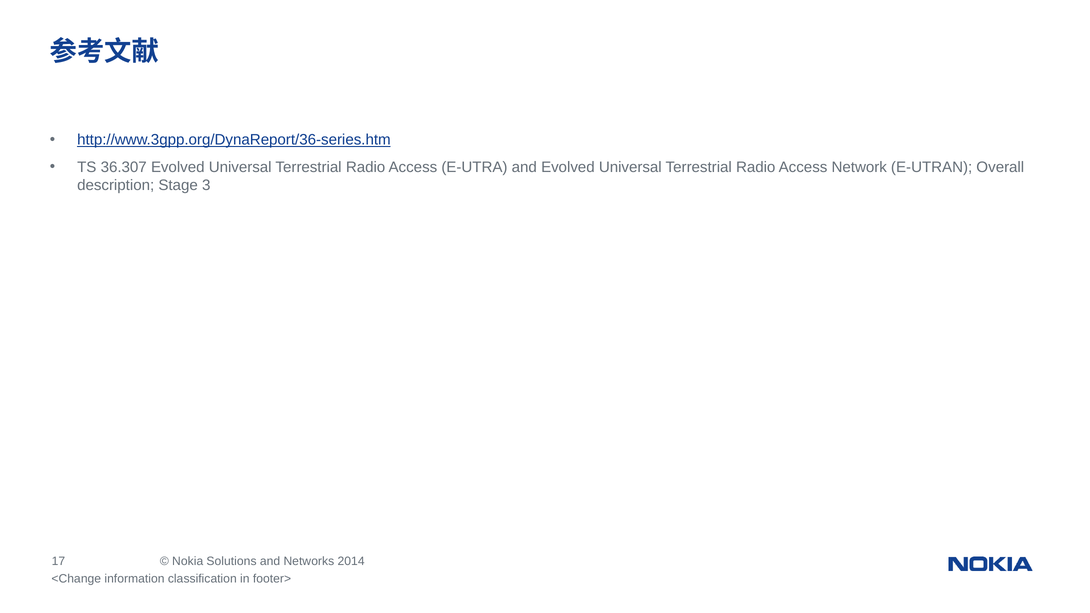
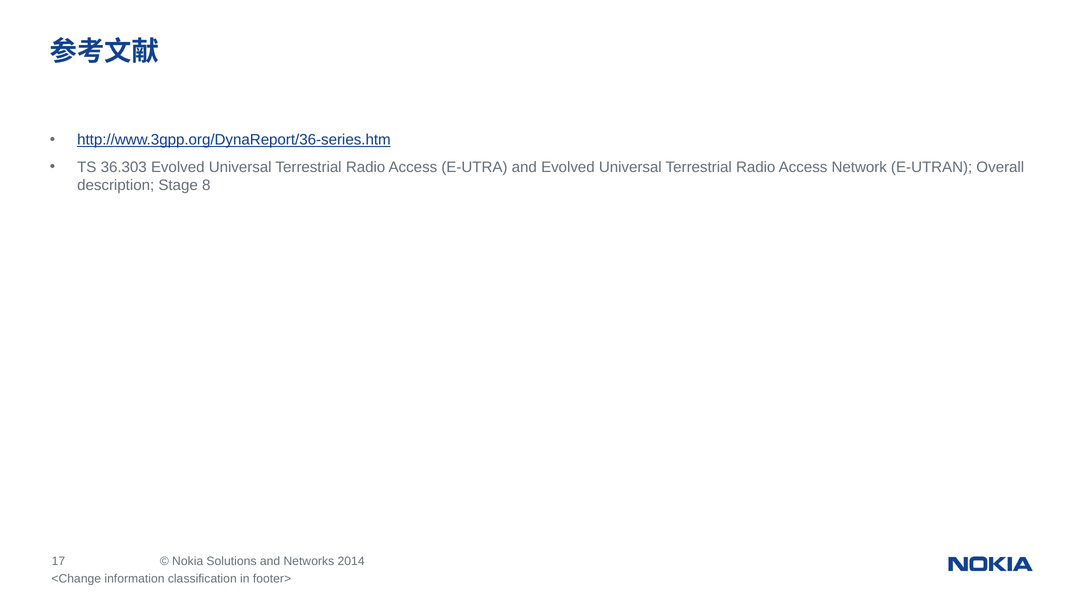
36.307: 36.307 -> 36.303 (124, 167)
3: 3 -> 8 (206, 185)
